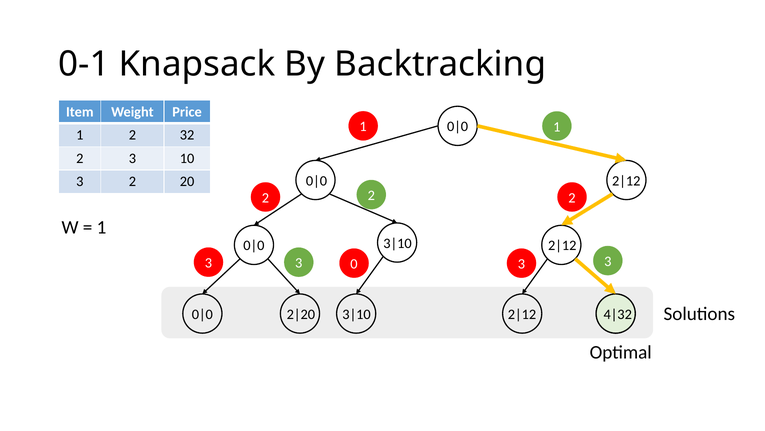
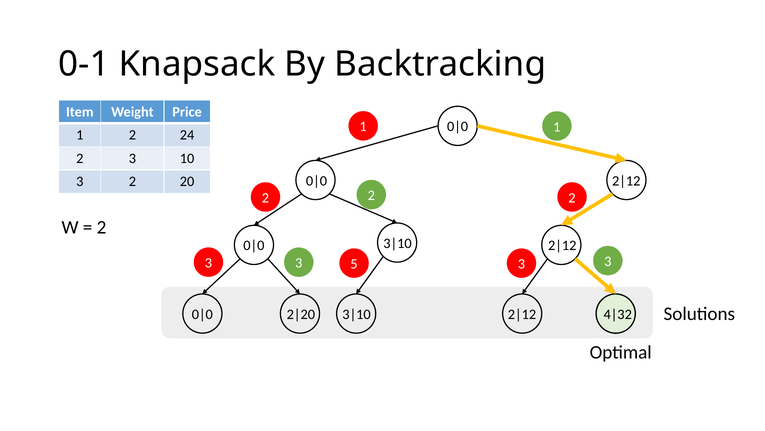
32: 32 -> 24 (187, 135)
1: 1 -> 2 (102, 227)
0: 0 -> 5 (354, 264)
